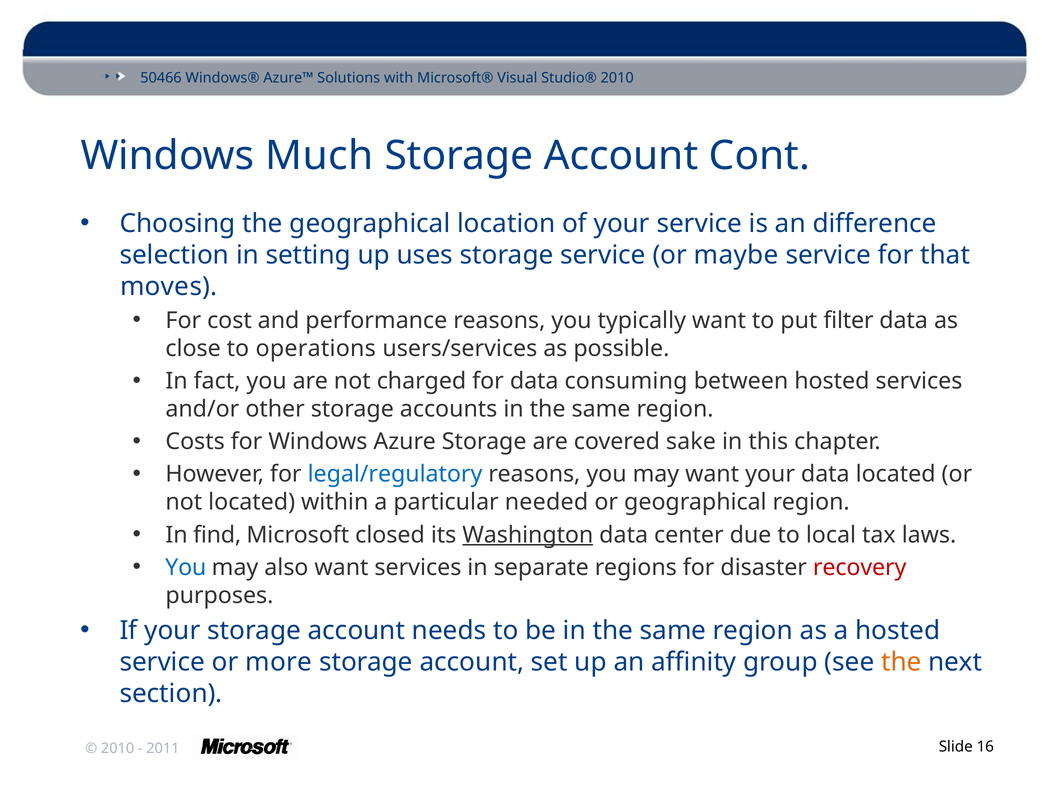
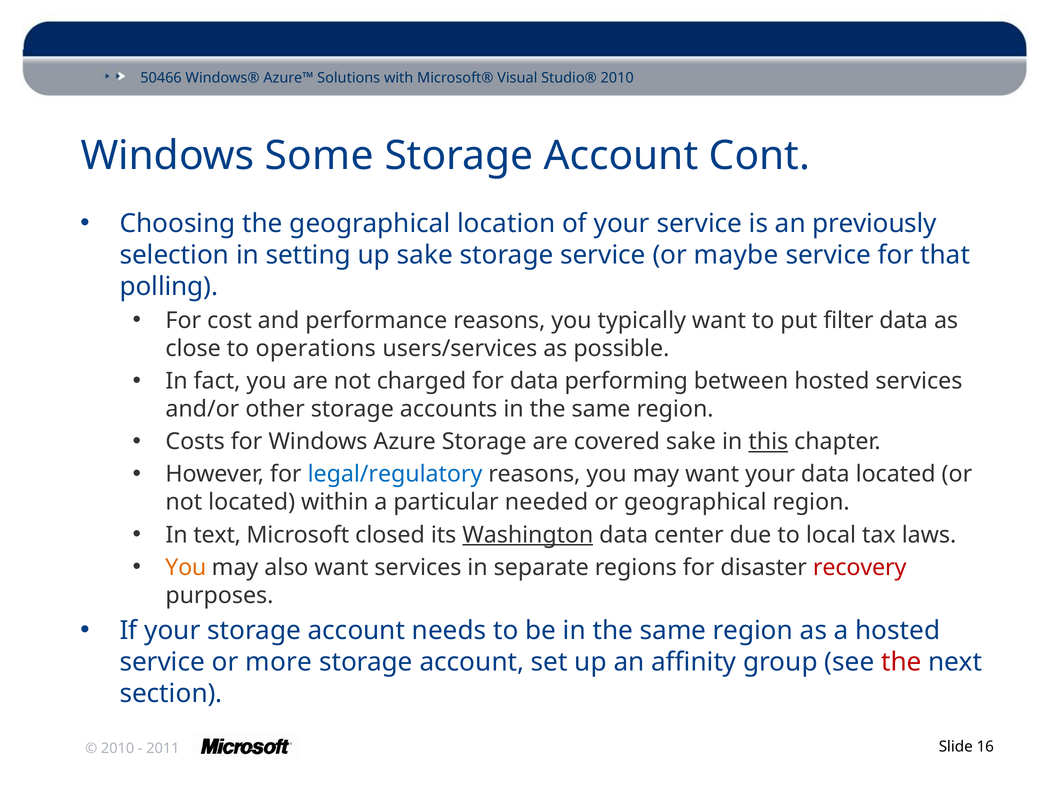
Much: Much -> Some (319, 156)
difference: difference -> previously (875, 224)
up uses: uses -> sake (425, 255)
moves: moves -> polling (169, 287)
consuming: consuming -> performing (626, 381)
this underline: none -> present (768, 442)
find: find -> text (217, 535)
You colour: blue -> orange (186, 567)
the colour: orange -> red (901, 662)
